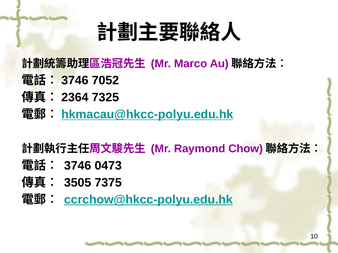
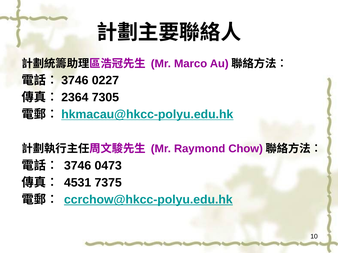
7052: 7052 -> 0227 (105, 80)
7325: 7325 -> 7305 (105, 98)
3505: 3505 -> 4531 (78, 183)
